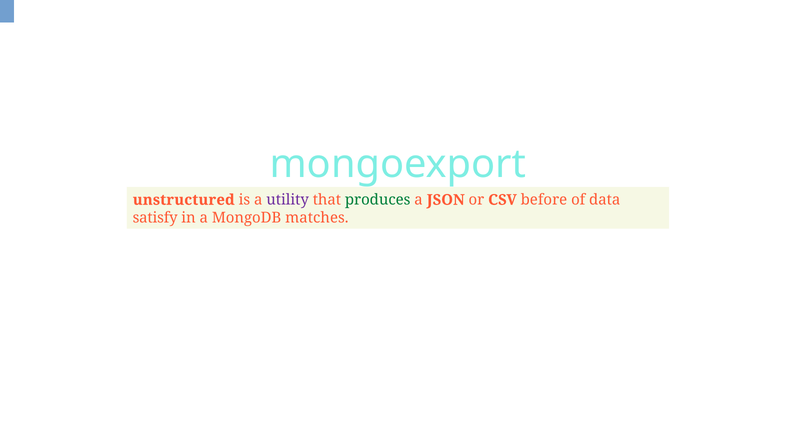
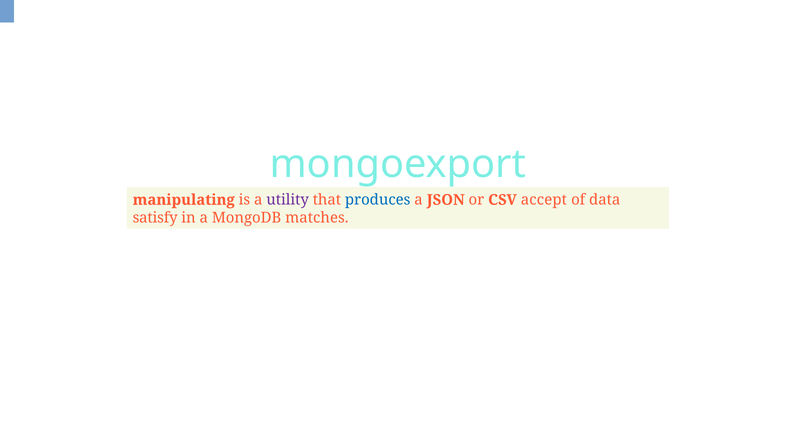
unstructured: unstructured -> manipulating (184, 200)
produces colour: green -> blue (378, 200)
before: before -> accept (544, 200)
